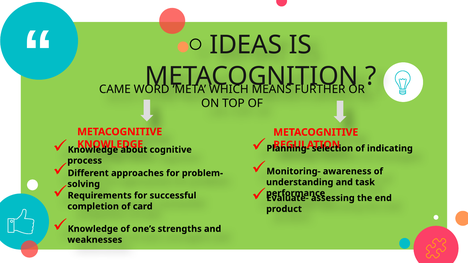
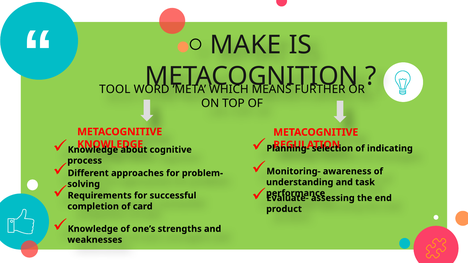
IDEAS: IDEAS -> MAKE (246, 45)
CAME: CAME -> TOOL (115, 89)
